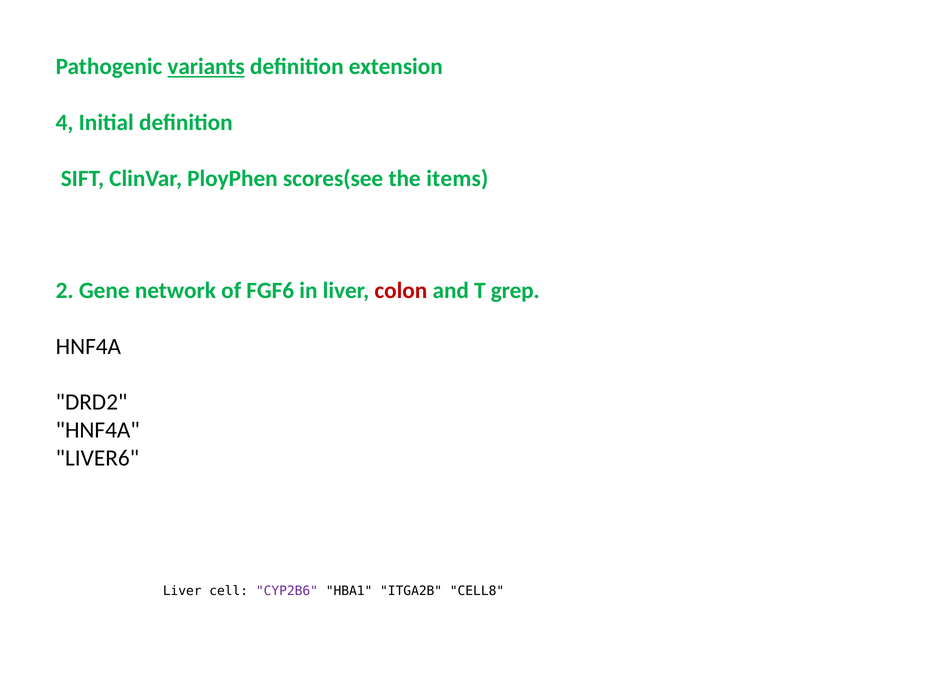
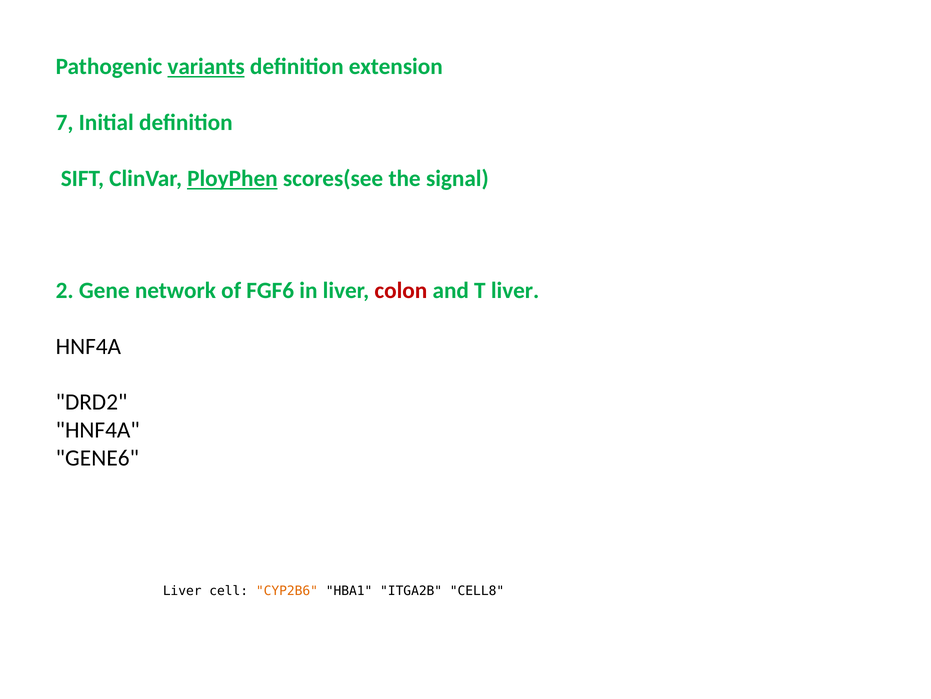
4: 4 -> 7 (65, 123)
PloyPhen underline: none -> present (232, 178)
items: items -> signal (457, 178)
T grep: grep -> liver (515, 290)
LIVER6: LIVER6 -> GENE6 (97, 458)
CYP2B6 colour: purple -> orange (287, 591)
